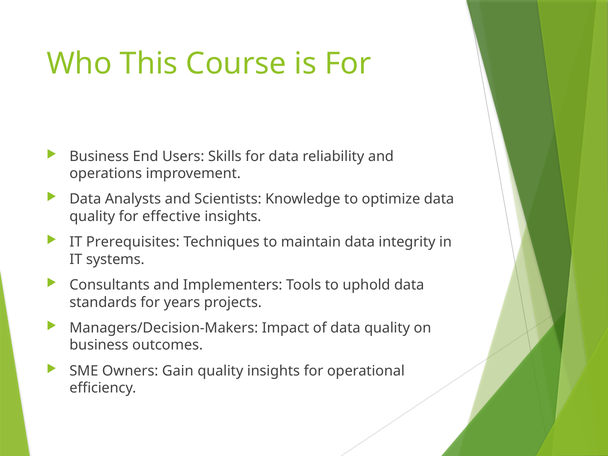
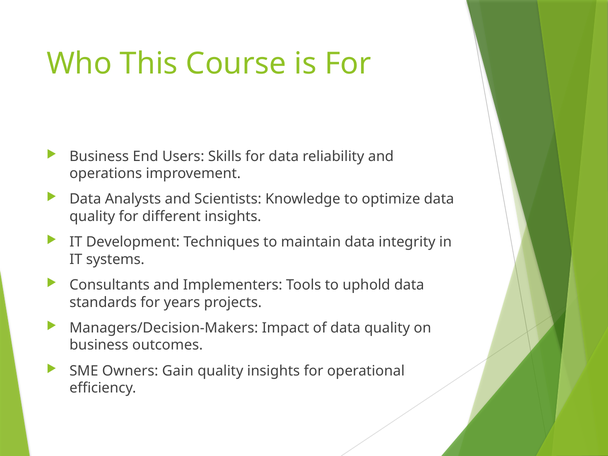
effective: effective -> different (171, 216)
Prerequisites: Prerequisites -> Development (133, 242)
